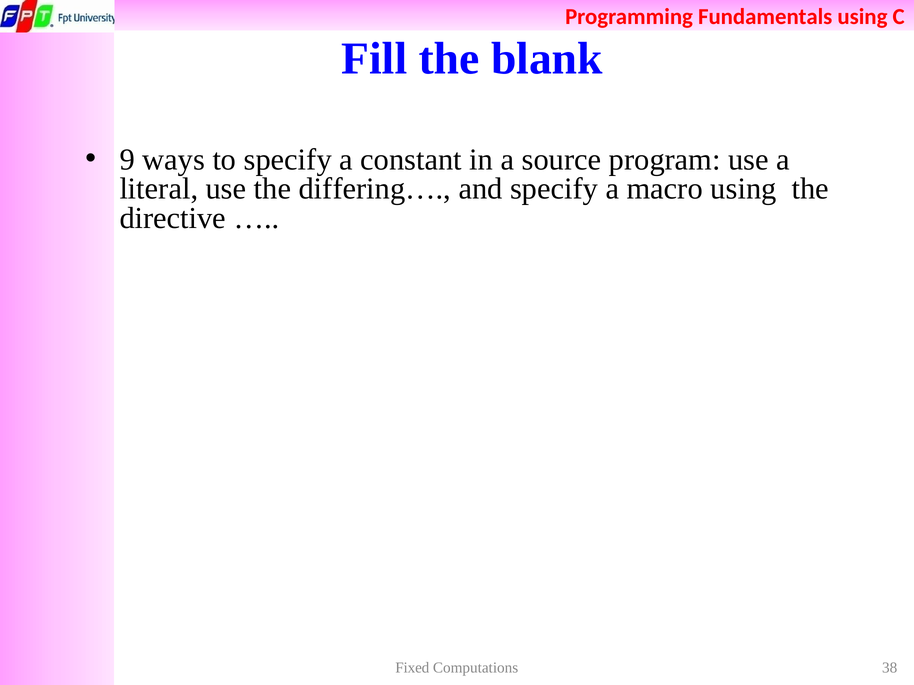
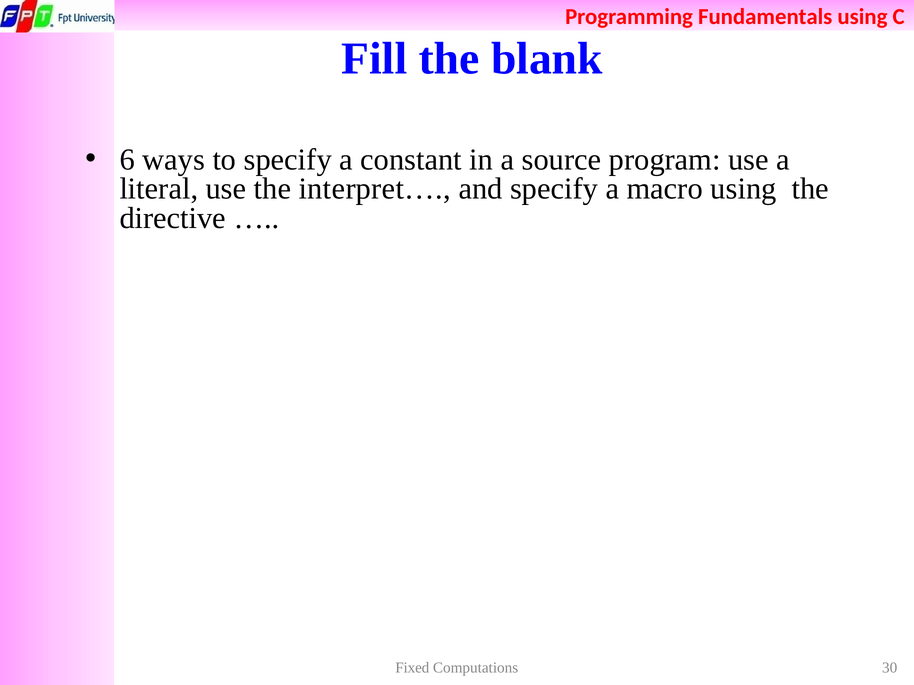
9: 9 -> 6 (127, 160)
differing…: differing… -> interpret… (375, 189)
38: 38 -> 30 (890, 668)
